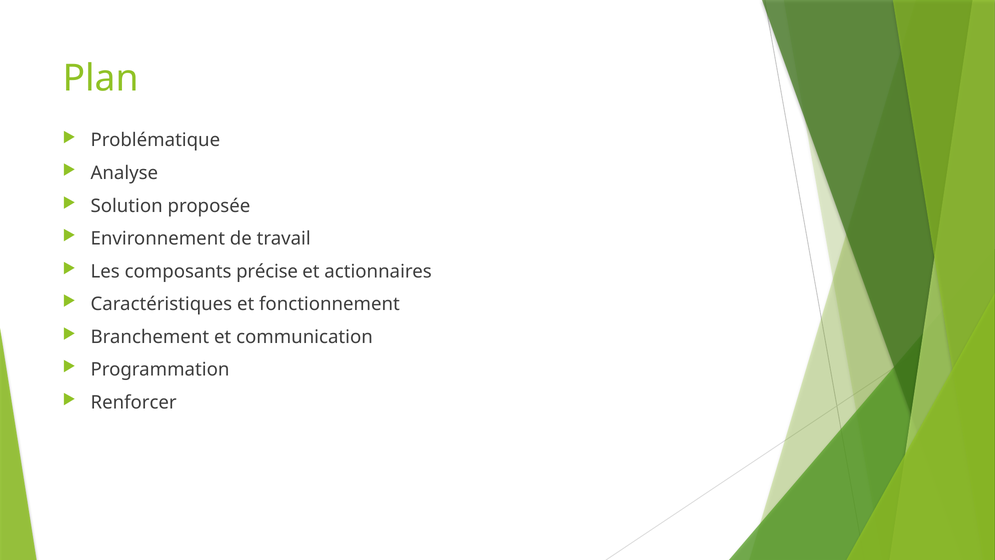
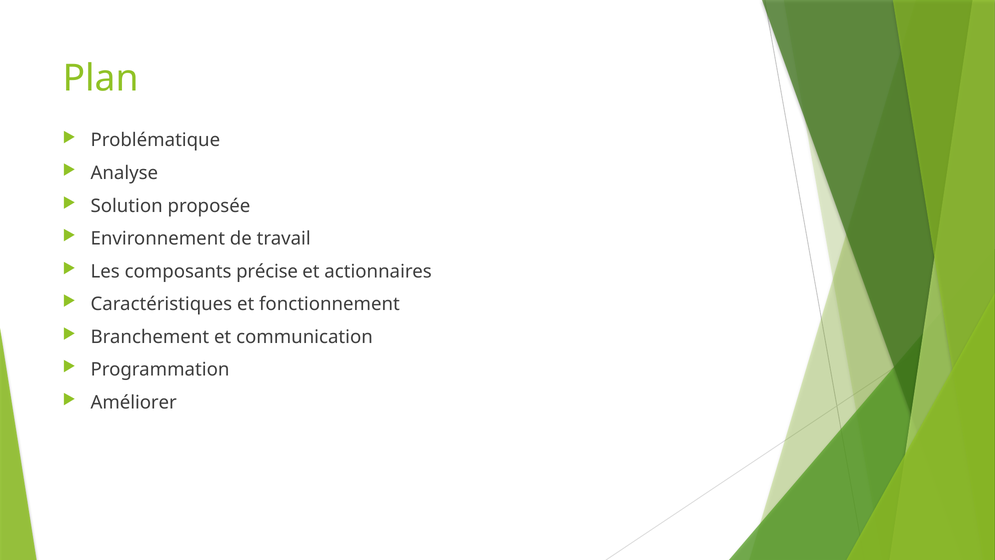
Renforcer: Renforcer -> Améliorer (134, 402)
